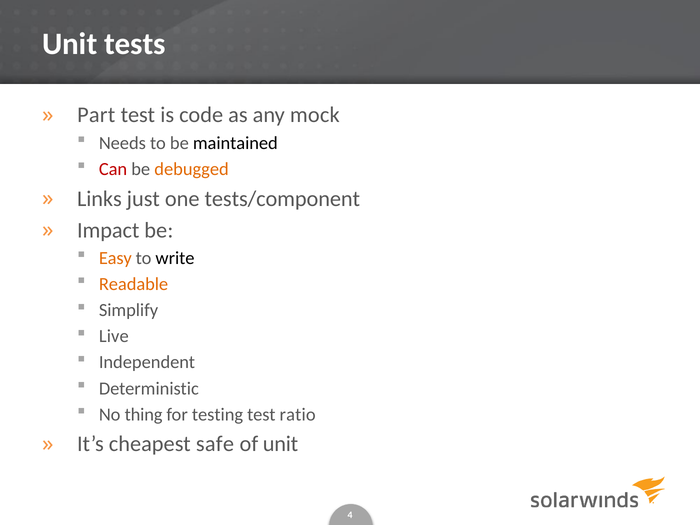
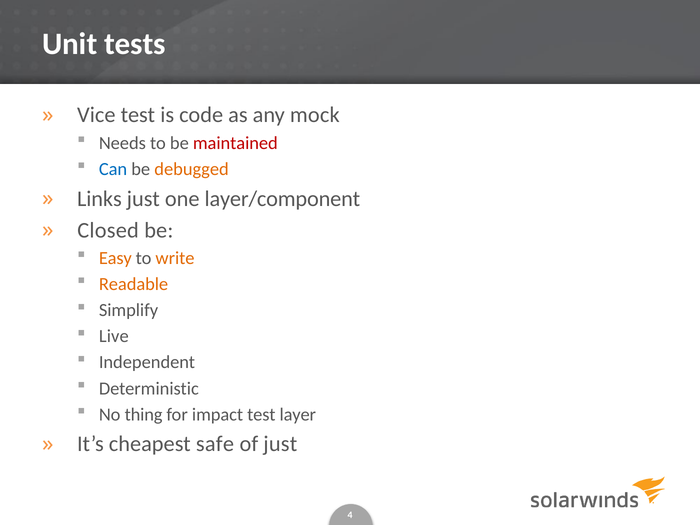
Part: Part -> Vice (96, 115)
maintained colour: black -> red (235, 143)
Can colour: red -> blue (113, 169)
tests/component: tests/component -> layer/component (282, 199)
Impact: Impact -> Closed (108, 230)
write colour: black -> orange (175, 258)
testing: testing -> impact (218, 414)
ratio: ratio -> layer (298, 414)
of unit: unit -> just (280, 444)
